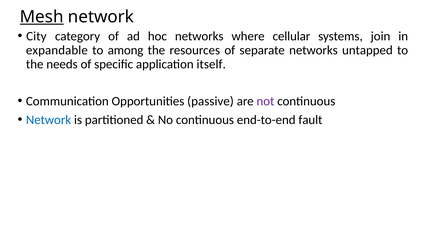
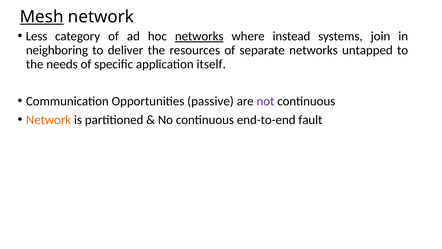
City: City -> Less (37, 36)
networks underline: none -> present (199, 36)
cellular: cellular -> instead (291, 36)
expandable: expandable -> neighboring (57, 50)
among: among -> deliver (126, 50)
Network colour: blue -> orange (49, 120)
